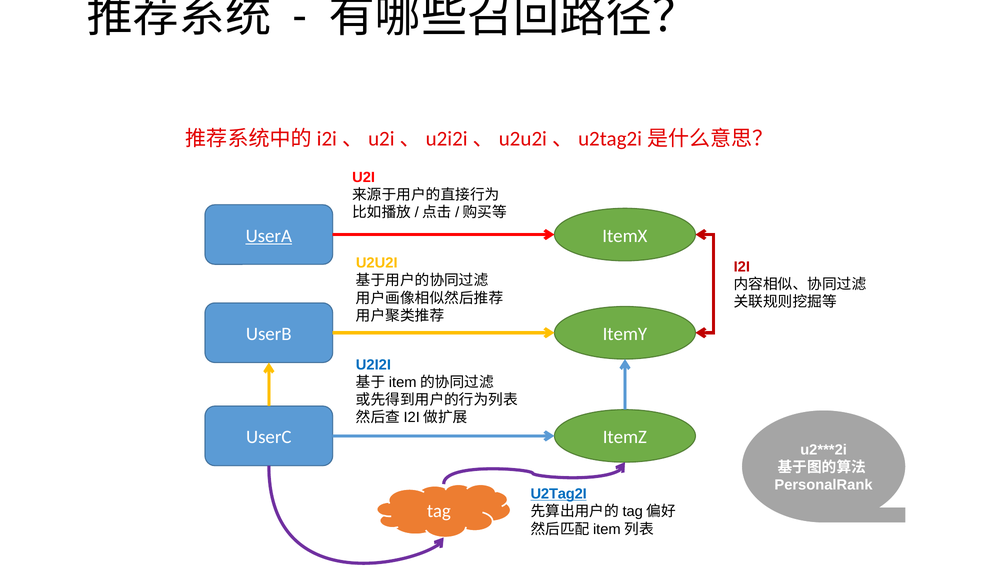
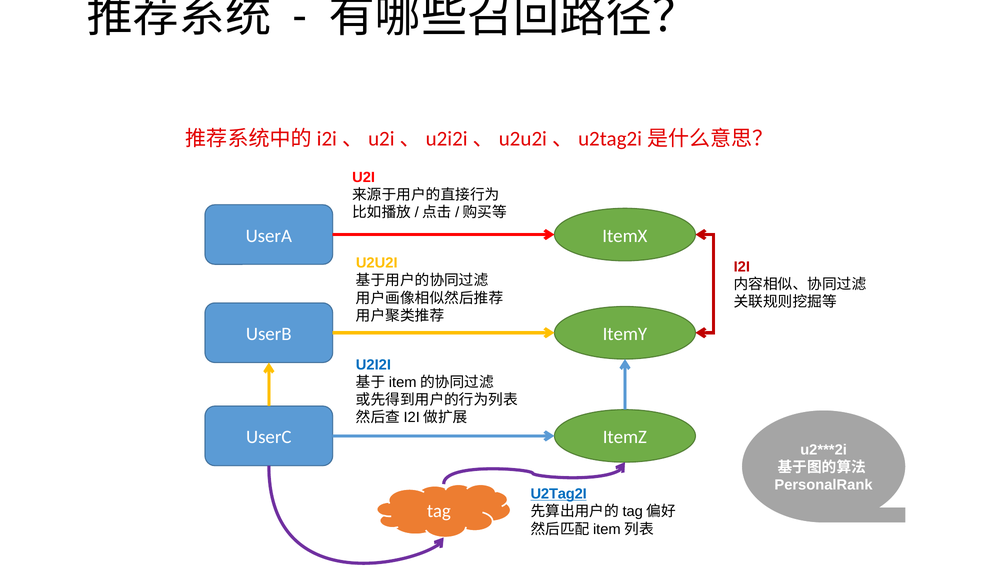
UserA underline: present -> none (269, 236)
